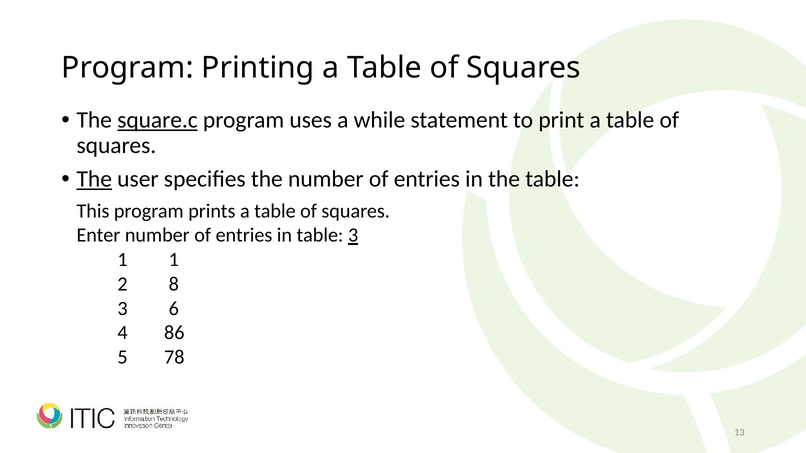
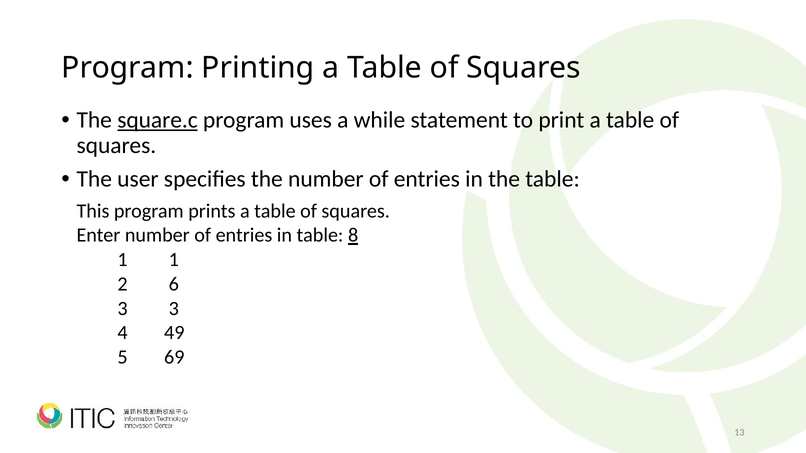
The underline: present -> none (94, 179)
table 3: 3 -> 8 (353, 235)
8: 8 -> 6 (174, 284)
3 6: 6 -> 3 (174, 309)
86: 86 -> 49 (174, 333)
78: 78 -> 69 (174, 357)
